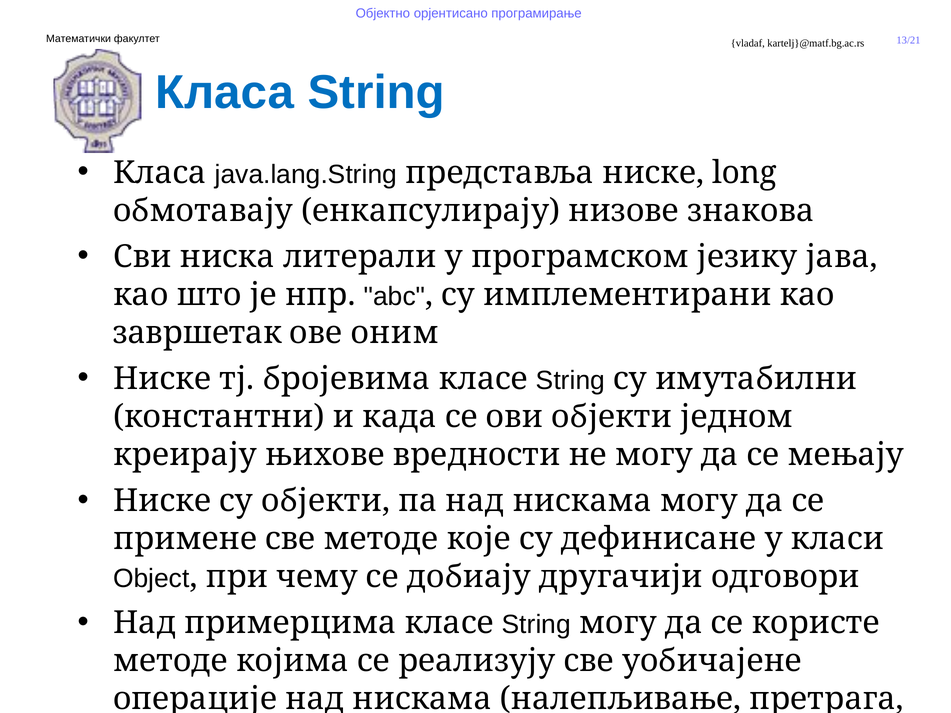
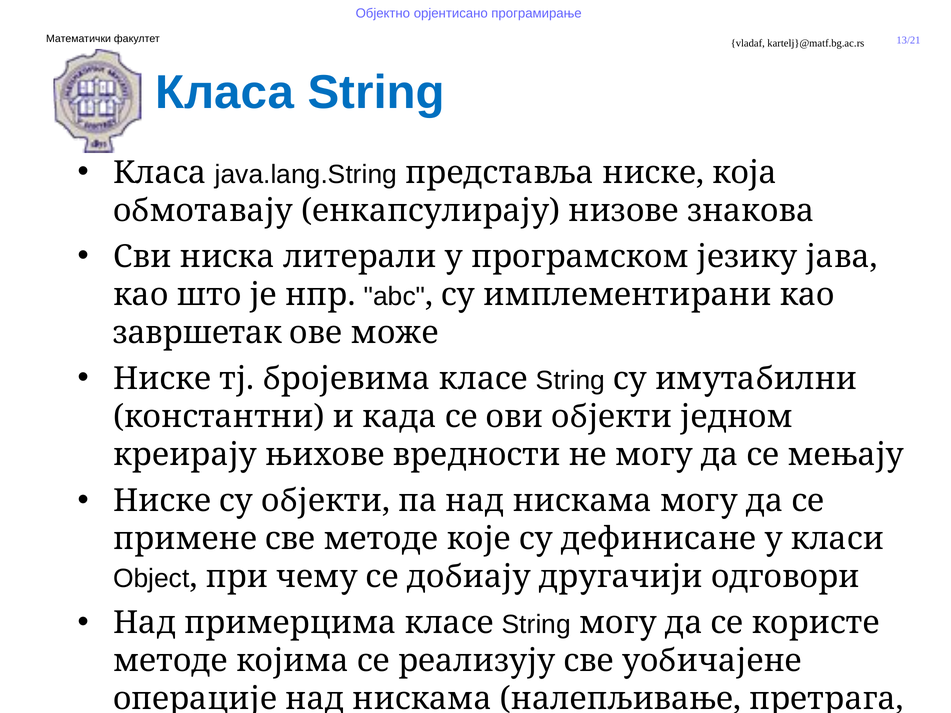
long: long -> која (745, 173)
оним: оним -> може (395, 333)
